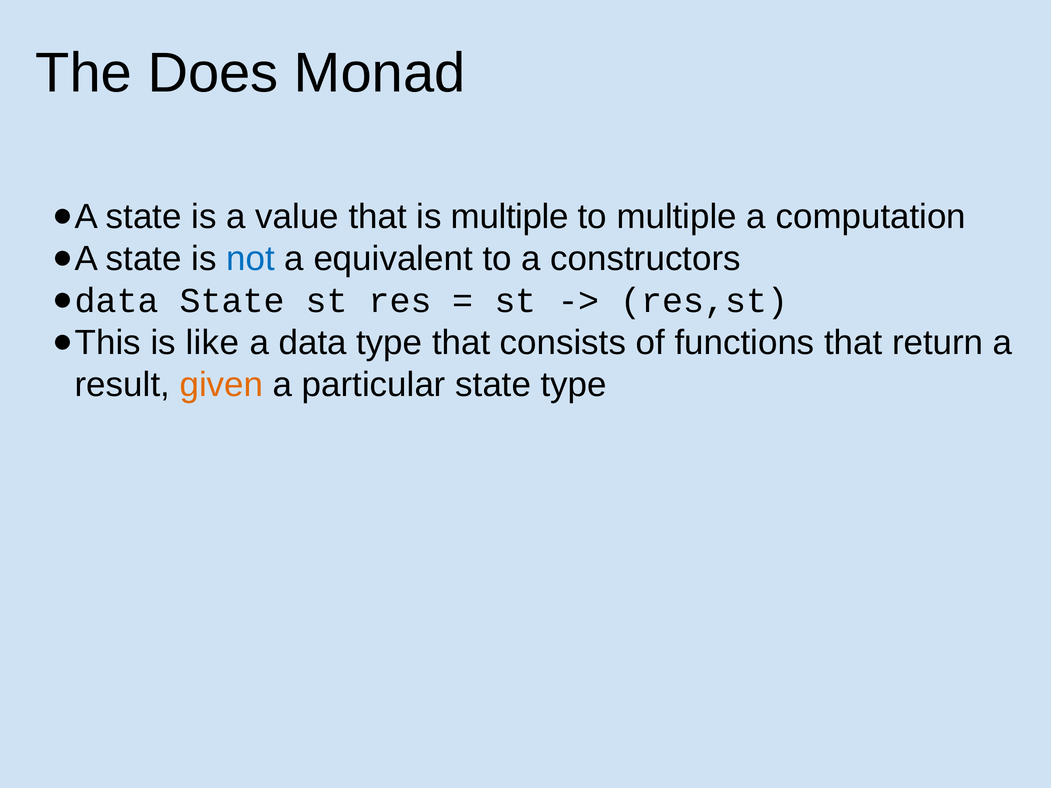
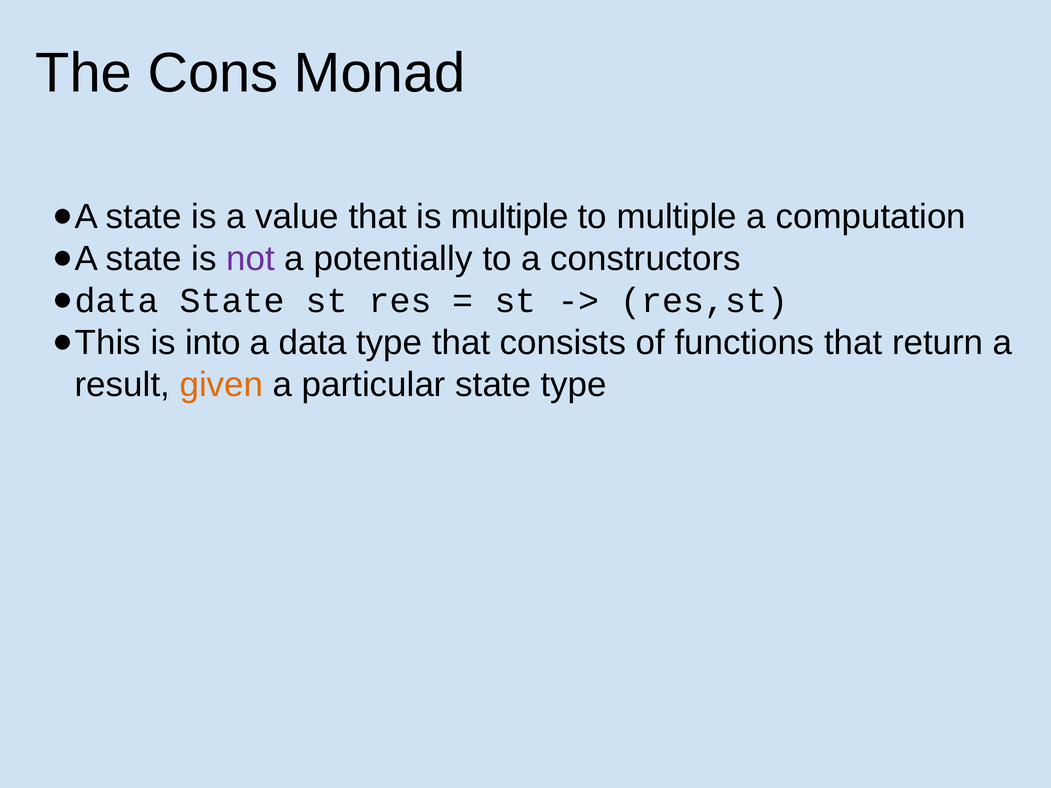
Does: Does -> Cons (213, 73)
not colour: blue -> purple (250, 259)
equivalent: equivalent -> potentially (393, 259)
like: like -> into (213, 343)
